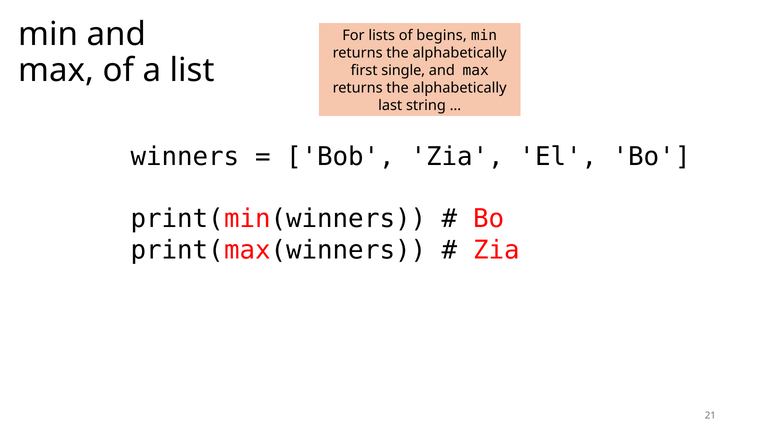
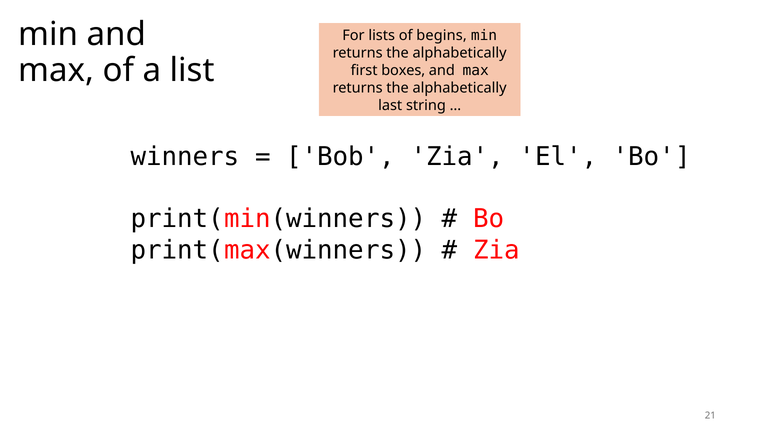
single: single -> boxes (403, 71)
